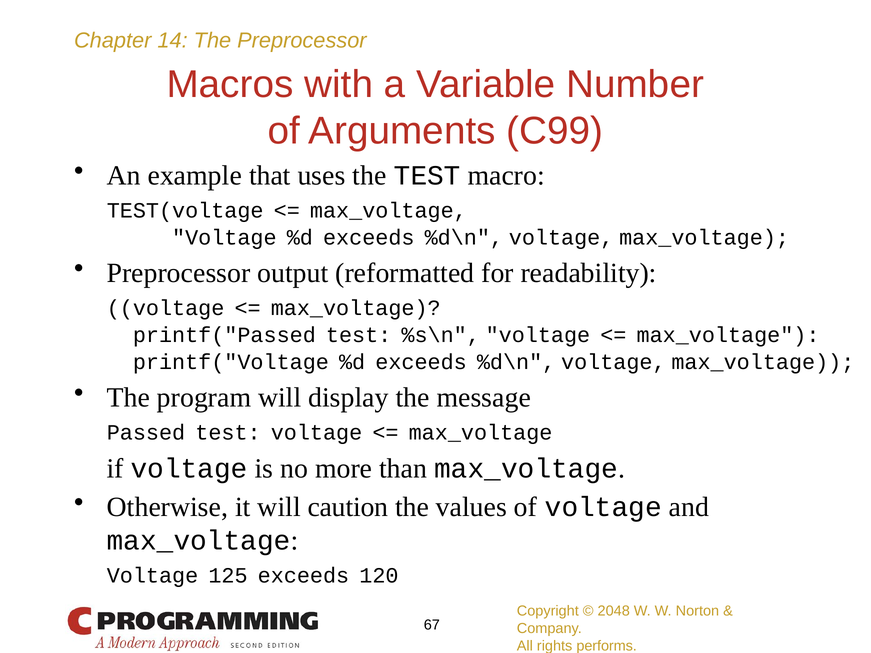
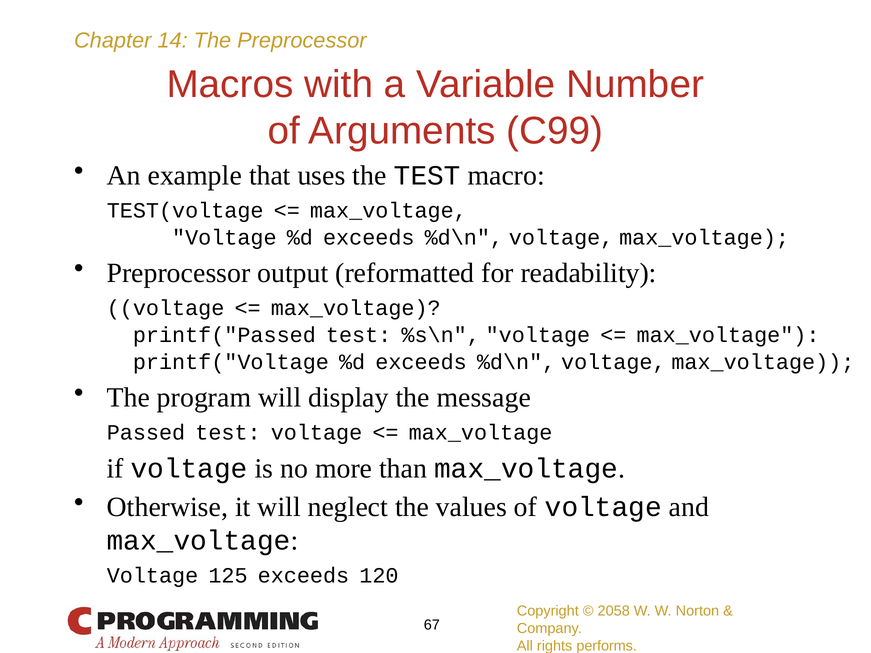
caution: caution -> neglect (348, 507)
2048: 2048 -> 2058 (614, 611)
